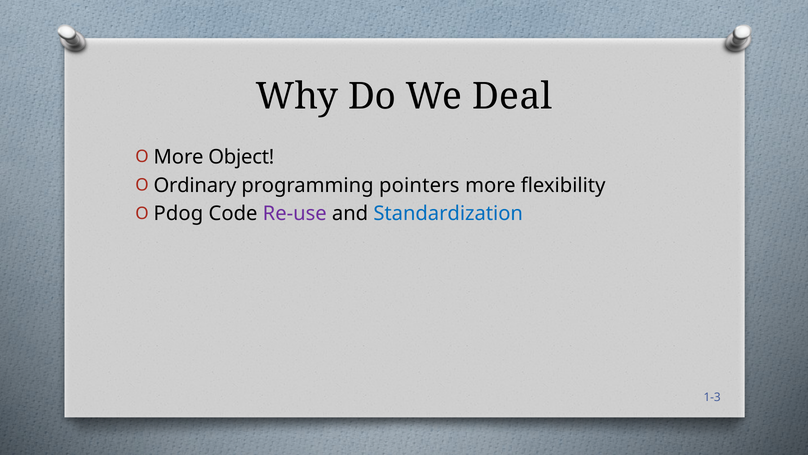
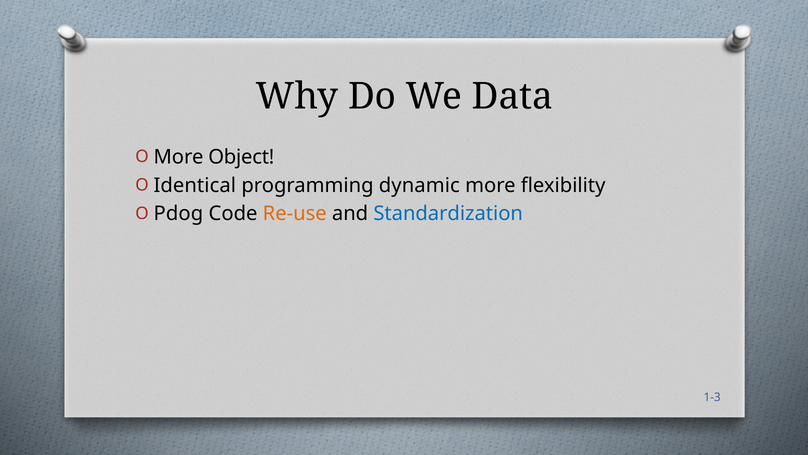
Deal: Deal -> Data (512, 97)
Ordinary: Ordinary -> Identical (195, 185)
pointers: pointers -> dynamic (419, 185)
Re-use colour: purple -> orange (295, 214)
